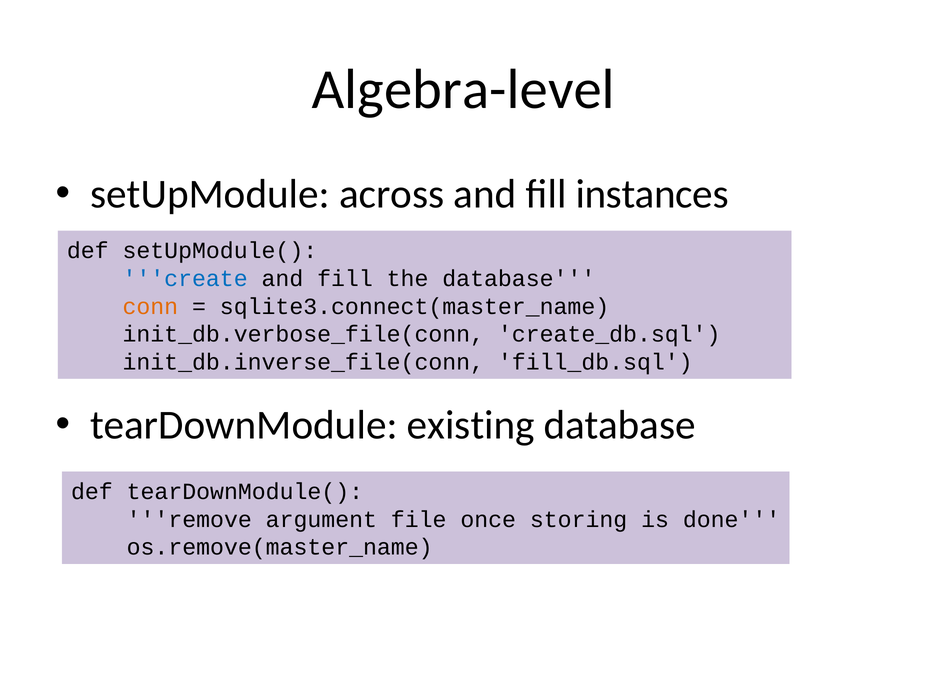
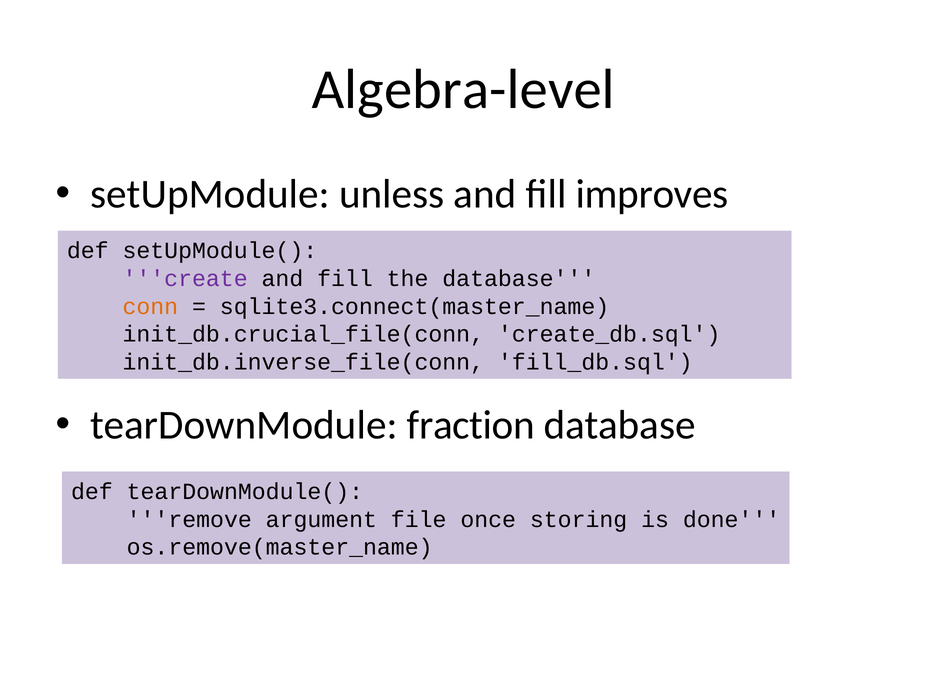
across: across -> unless (392, 194)
instances: instances -> improves (652, 194)
create colour: blue -> purple (185, 279)
init_db.verbose_file(conn: init_db.verbose_file(conn -> init_db.crucial_file(conn (303, 334)
existing: existing -> fraction (471, 425)
